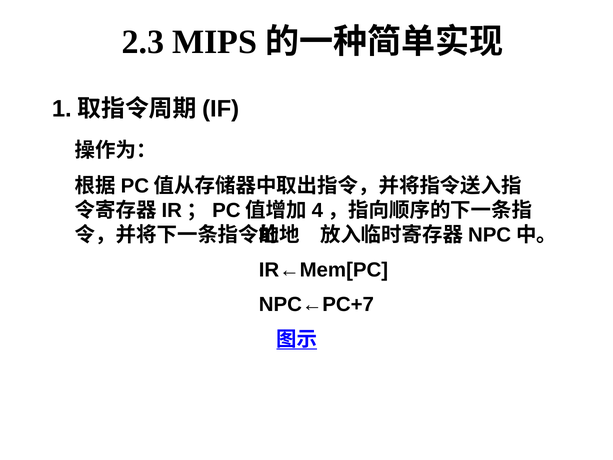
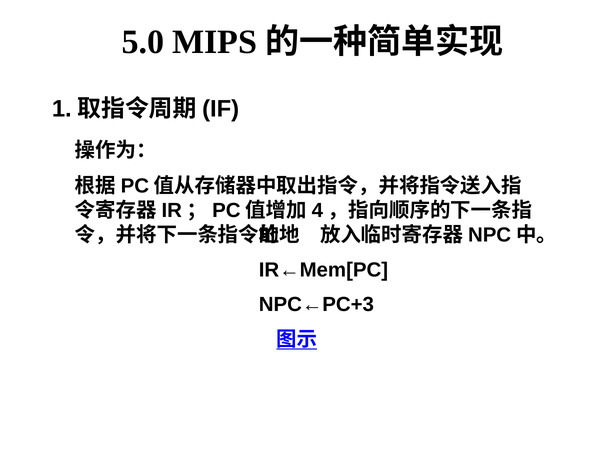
2.3: 2.3 -> 5.0 (143, 42)
NPC←PC+7: NPC←PC+7 -> NPC←PC+3 (316, 304)
